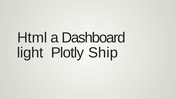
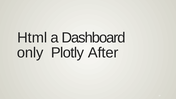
light: light -> only (30, 53)
Ship: Ship -> After (103, 53)
